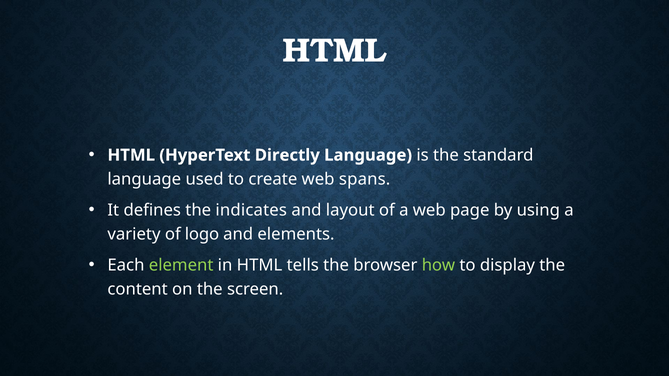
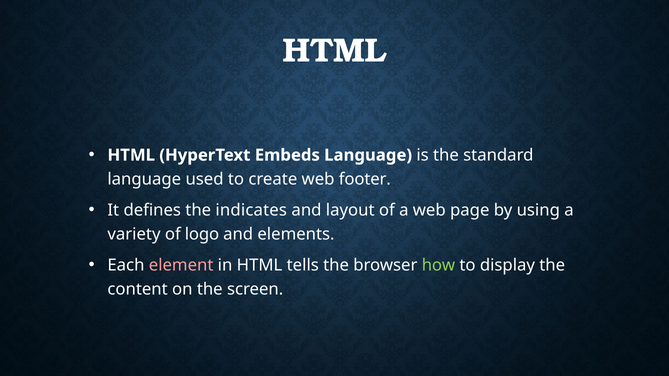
Directly: Directly -> Embeds (287, 155)
spans: spans -> footer (365, 179)
element colour: light green -> pink (181, 266)
